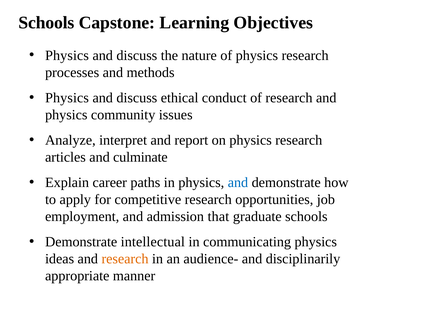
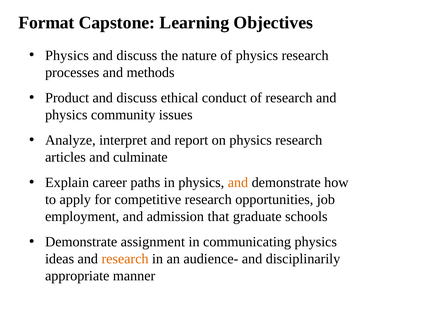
Schools: Schools -> Format (46, 23)
Physics: Physics -> Product (67, 98)
and colour: blue -> orange (238, 183)
intellectual: intellectual -> assignment (153, 242)
